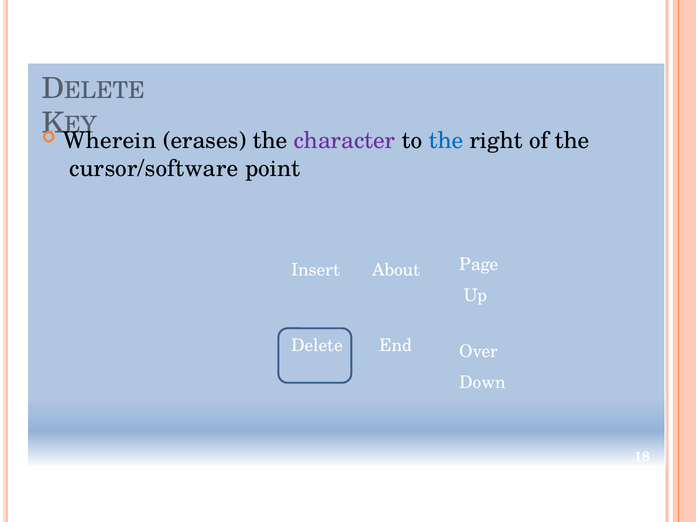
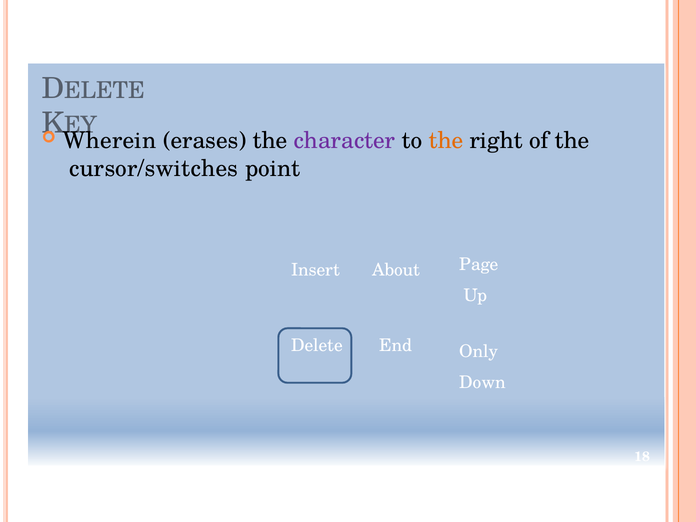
the colour: blue -> orange (446, 141)
cursor/software: cursor/software -> cursor/switches (154, 168)
Over: Over -> Only (479, 351)
